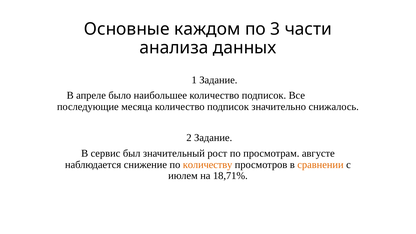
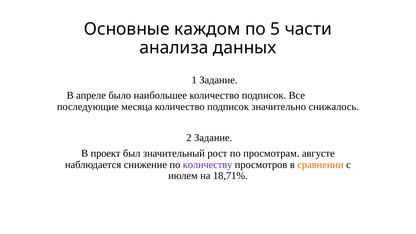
3: 3 -> 5 (275, 29)
сервис: сервис -> проект (106, 153)
количеству colour: orange -> purple (208, 165)
